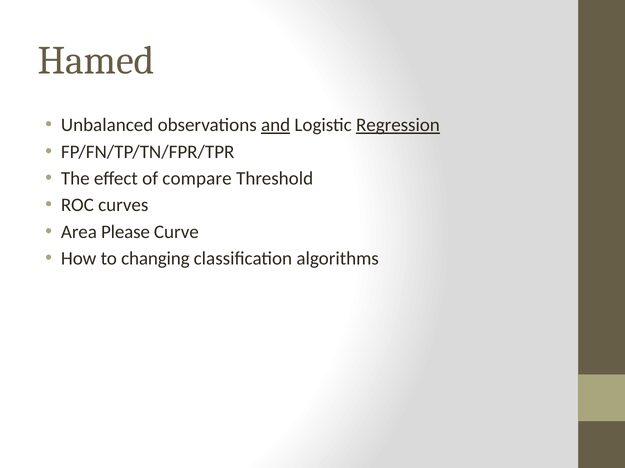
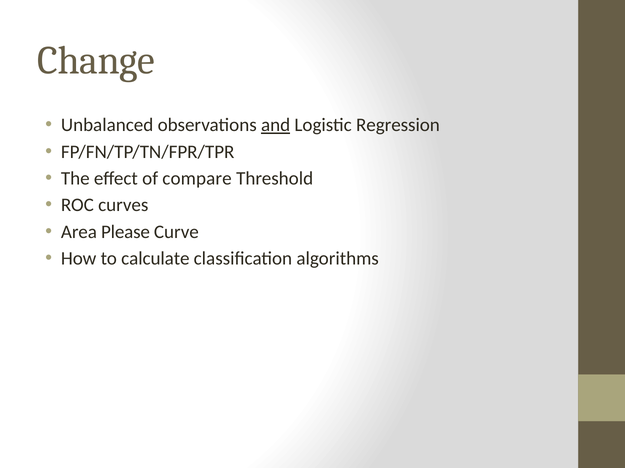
Hamed: Hamed -> Change (96, 61)
Regression underline: present -> none (398, 125)
changing: changing -> calculate (155, 259)
